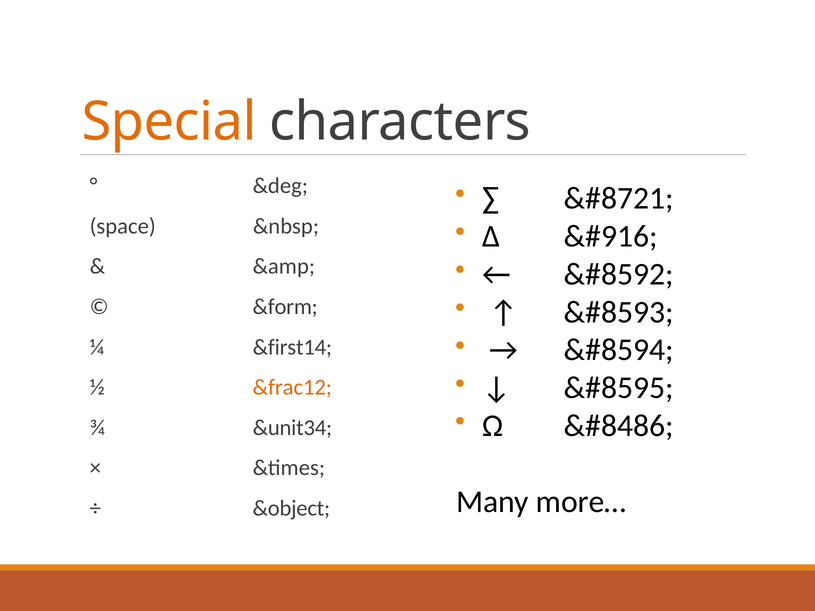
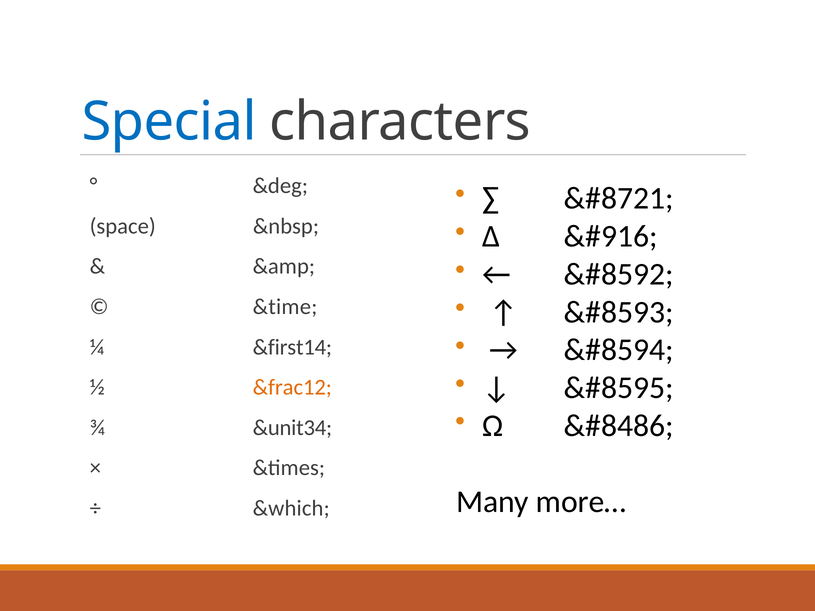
Special colour: orange -> blue (169, 122)
&form: &form -> &time (285, 307)
&object: &object -> &which (291, 508)
